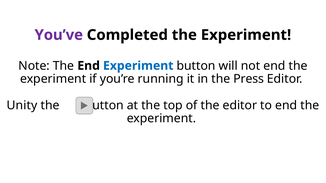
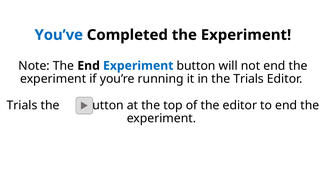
You’ve colour: purple -> blue (59, 35)
the Press: Press -> Trials (249, 79)
Unity: Unity -> Trials (22, 105)
